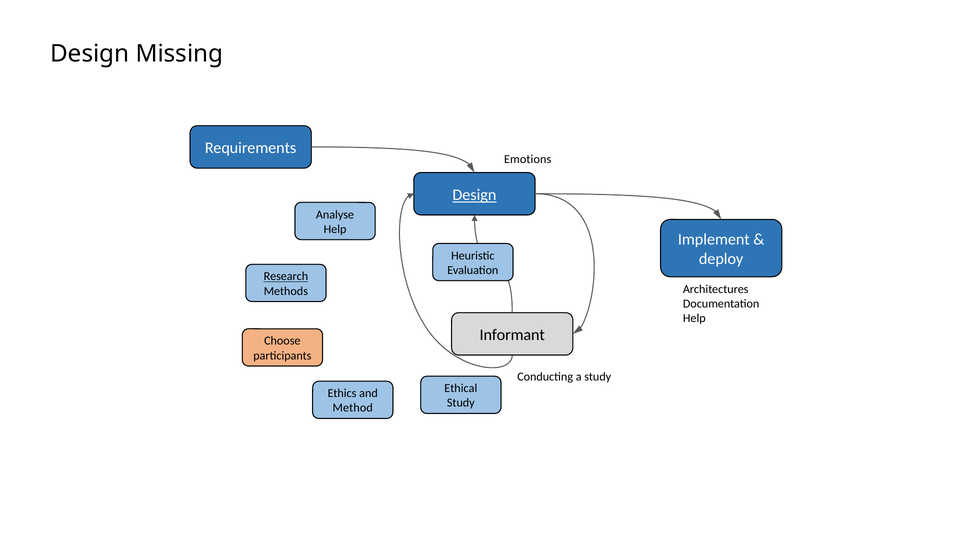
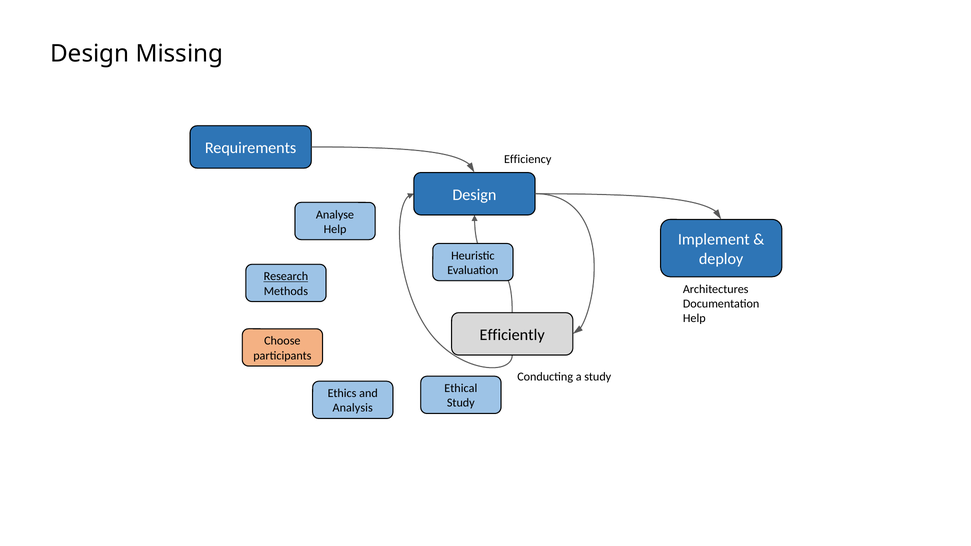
Emotions: Emotions -> Efficiency (528, 159)
Design underline: present -> none (474, 195)
Informant: Informant -> Efficiently (512, 335)
Method: Method -> Analysis (353, 408)
